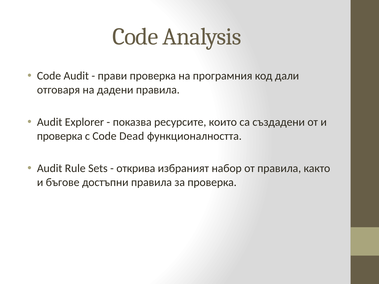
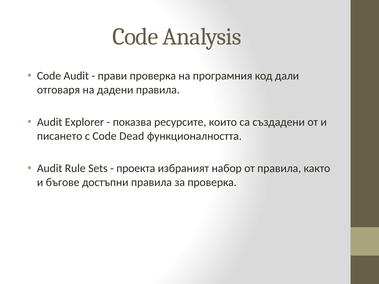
проверка: проверка -> писането (60, 136)
открива: открива -> проекта (136, 168)
